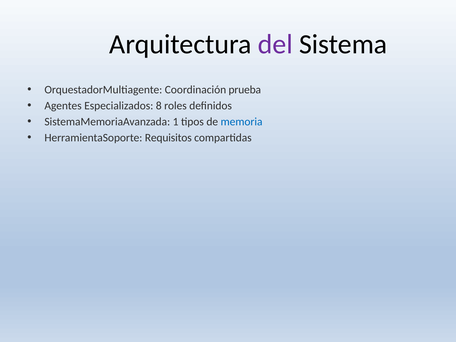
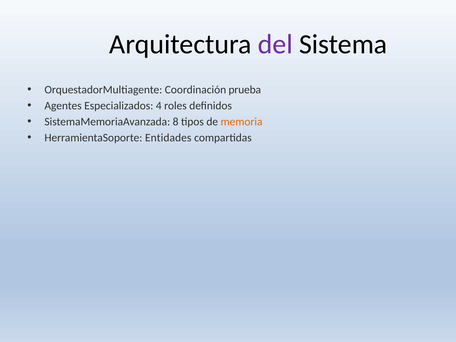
8: 8 -> 4 (159, 106)
1: 1 -> 8 (176, 122)
memoria colour: blue -> orange (242, 122)
Requisitos: Requisitos -> Entidades (168, 138)
